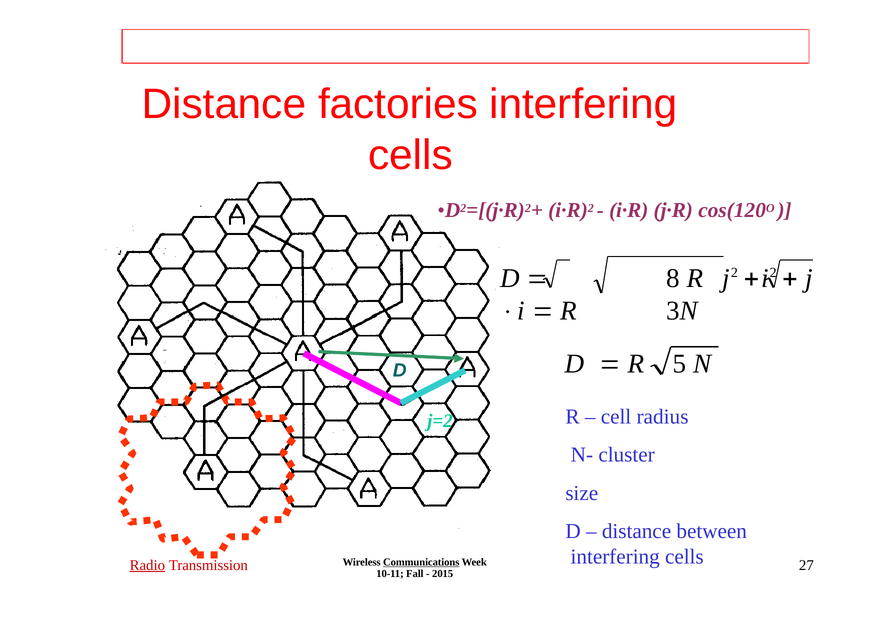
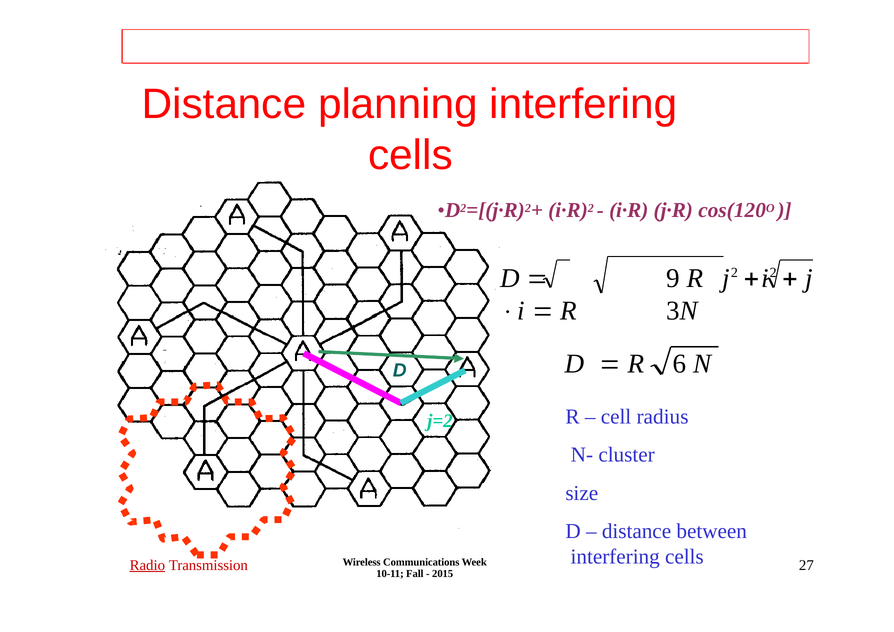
factories: factories -> planning (398, 104)
8: 8 -> 9 (673, 278)
5: 5 -> 6 (680, 364)
Communications underline: present -> none (421, 562)
